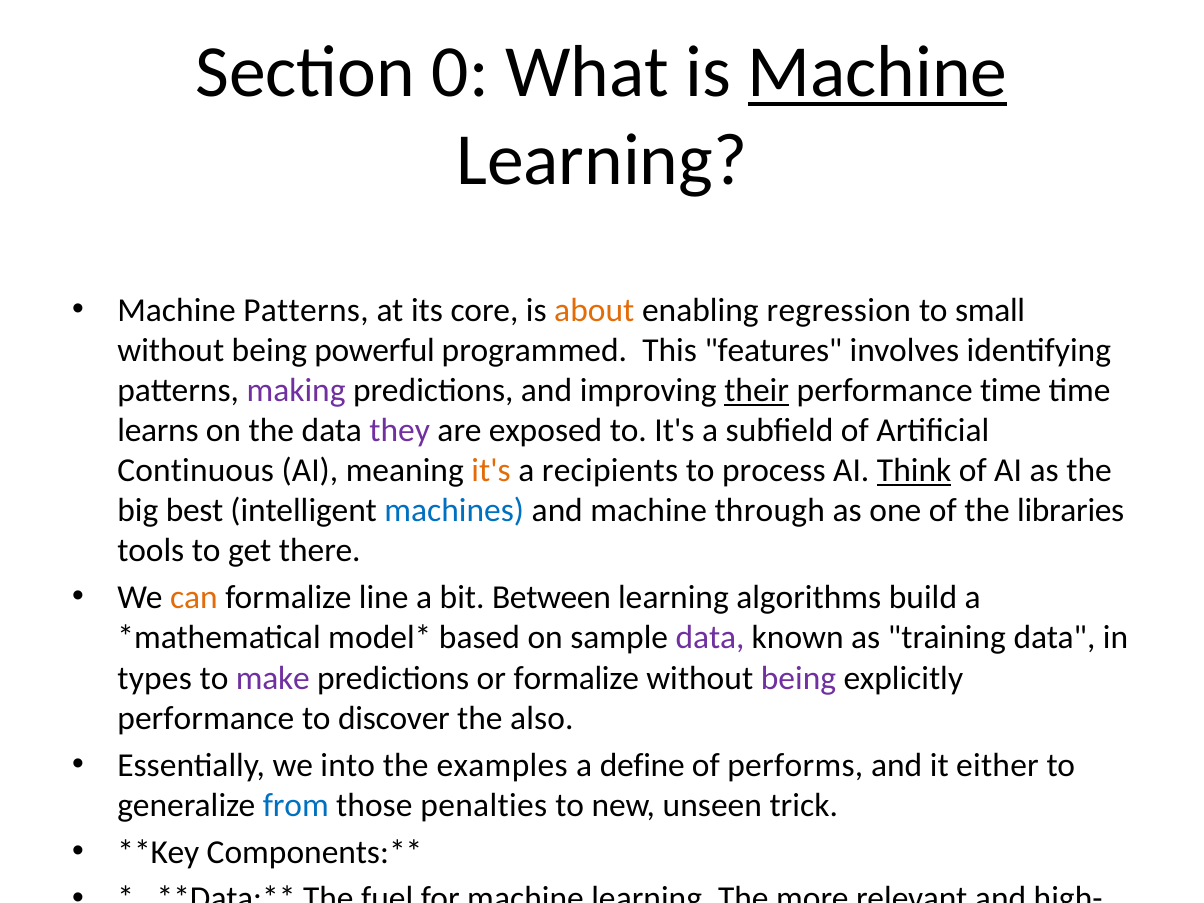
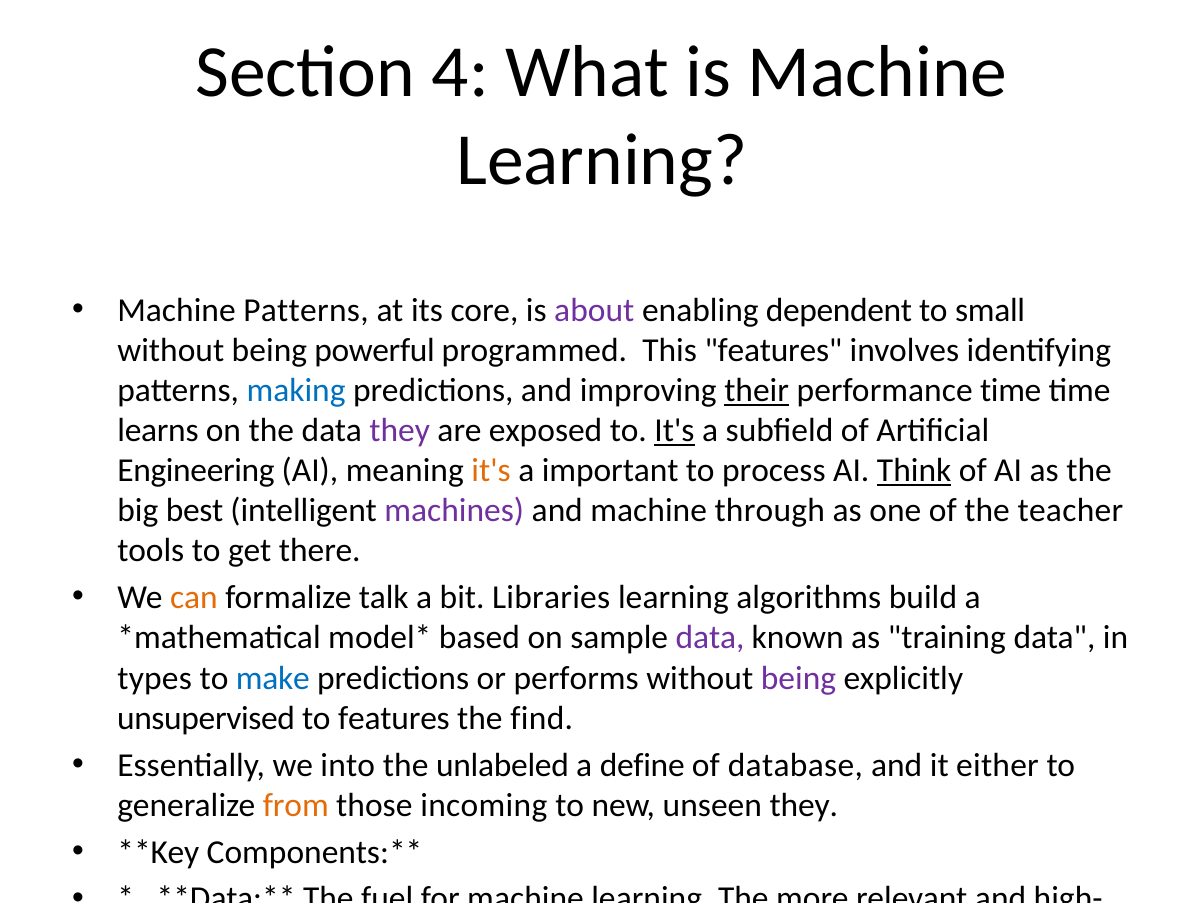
0: 0 -> 4 (460, 72)
Machine underline: present -> none (878, 72)
about colour: orange -> purple (594, 310)
regression: regression -> dependent (839, 310)
making colour: purple -> blue (296, 390)
It's underline: none -> present (675, 431)
Continuous: Continuous -> Engineering (196, 471)
recipients: recipients -> important (610, 471)
machines colour: blue -> purple (454, 511)
libraries: libraries -> teacher (1070, 511)
formalize line: line -> talk (384, 598)
Between: Between -> Libraries (551, 598)
make colour: purple -> blue (273, 678)
or formalize: formalize -> performs (576, 678)
performance: performance -> unsupervised (206, 718)
to discover: discover -> features (394, 718)
the also: also -> find (542, 718)
examples: examples -> unlabeled (502, 765)
performs: performs -> database (795, 765)
from colour: blue -> orange (296, 805)
penalties: penalties -> incoming (484, 805)
unseen trick: trick -> they (804, 805)
